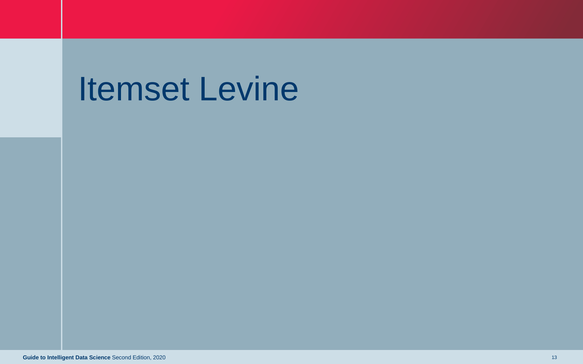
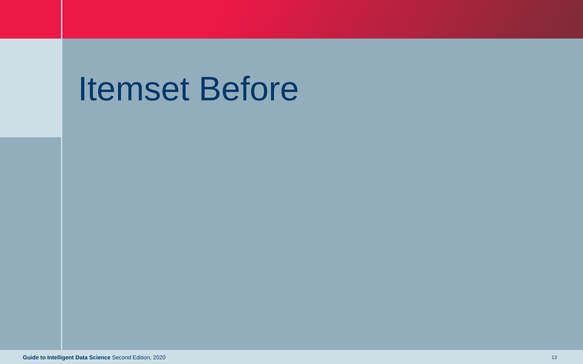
Levine: Levine -> Before (249, 89)
